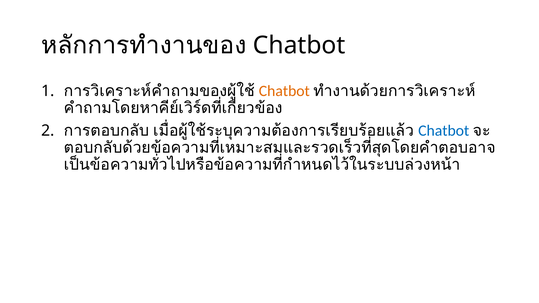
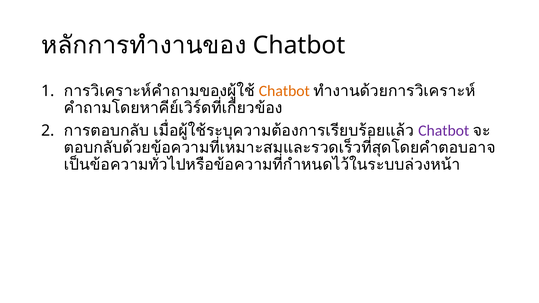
Chatbot colour: blue -> purple (444, 131)
